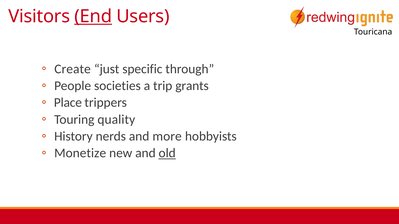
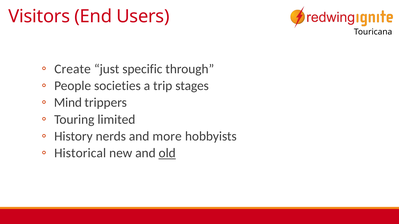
End underline: present -> none (93, 16)
grants: grants -> stages (192, 86)
Place: Place -> Mind (68, 103)
quality: quality -> limited (116, 120)
Monetize: Monetize -> Historical (80, 153)
